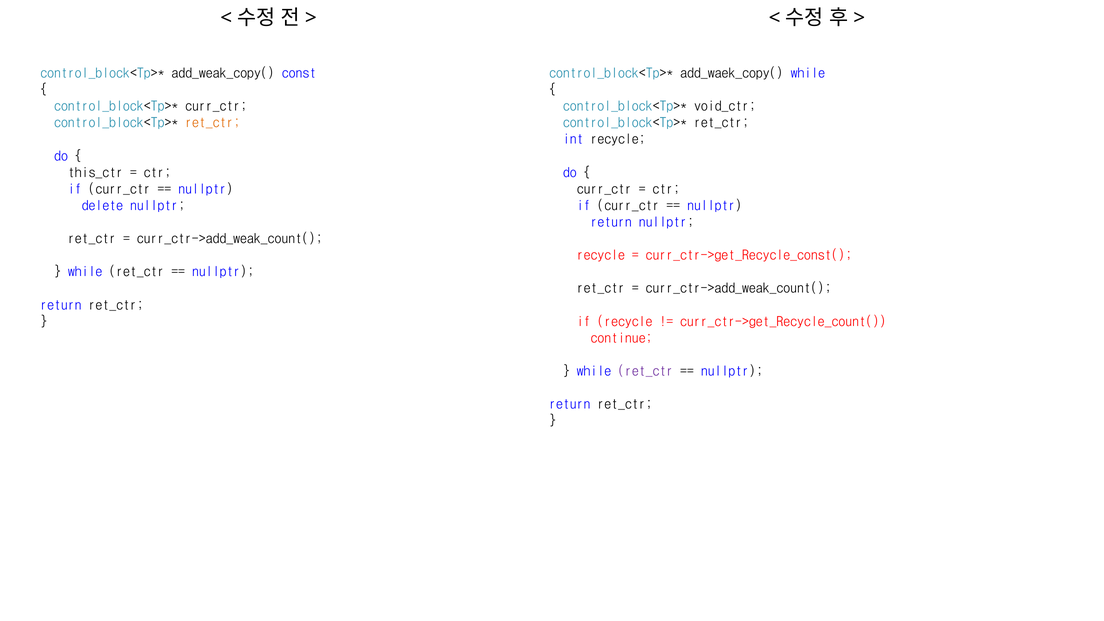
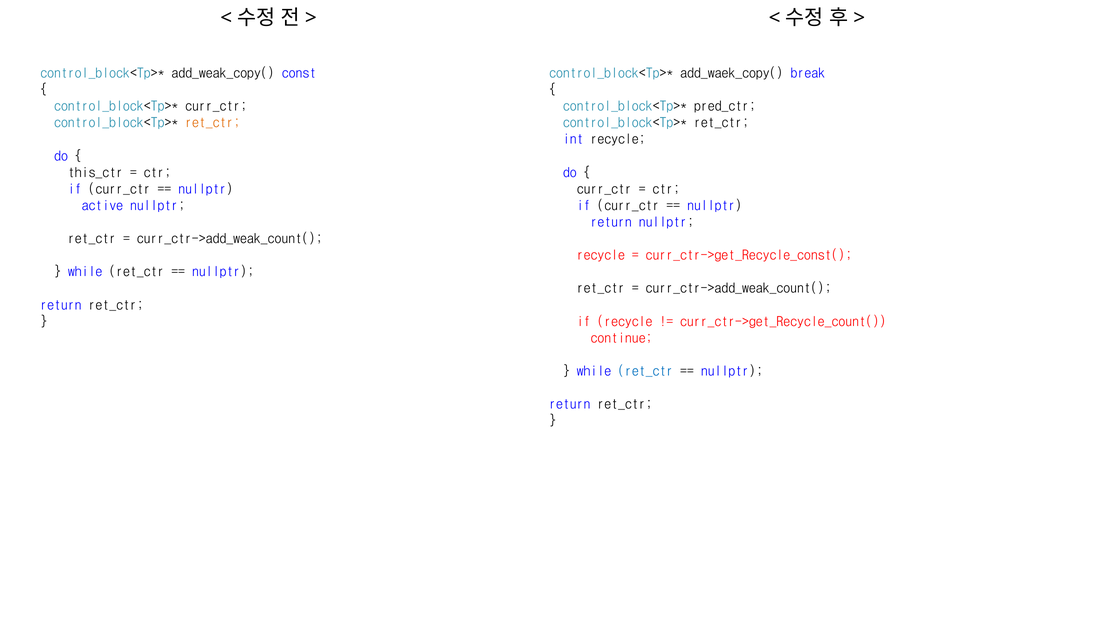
add_waek_copy( while: while -> break (808, 73)
void_ctr: void_ctr -> pred_ctr (725, 106)
delete: delete -> active (102, 206)
ret_ctr colour: purple -> blue (646, 371)
